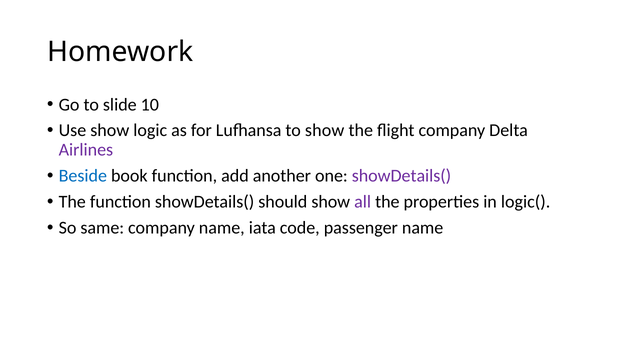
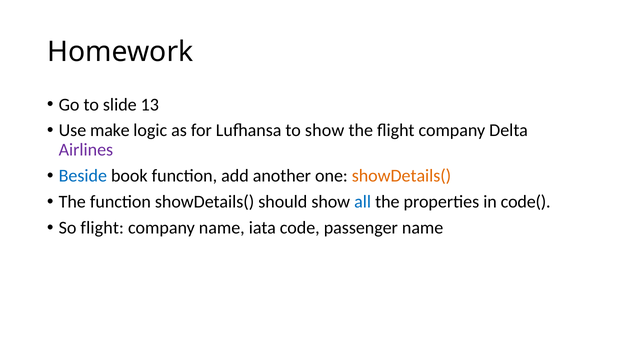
10: 10 -> 13 (150, 104)
Use show: show -> make (110, 130)
showDetails( colour: purple -> orange (401, 176)
all colour: purple -> blue (363, 202)
logic(: logic( -> code( (526, 202)
So same: same -> flight (102, 228)
